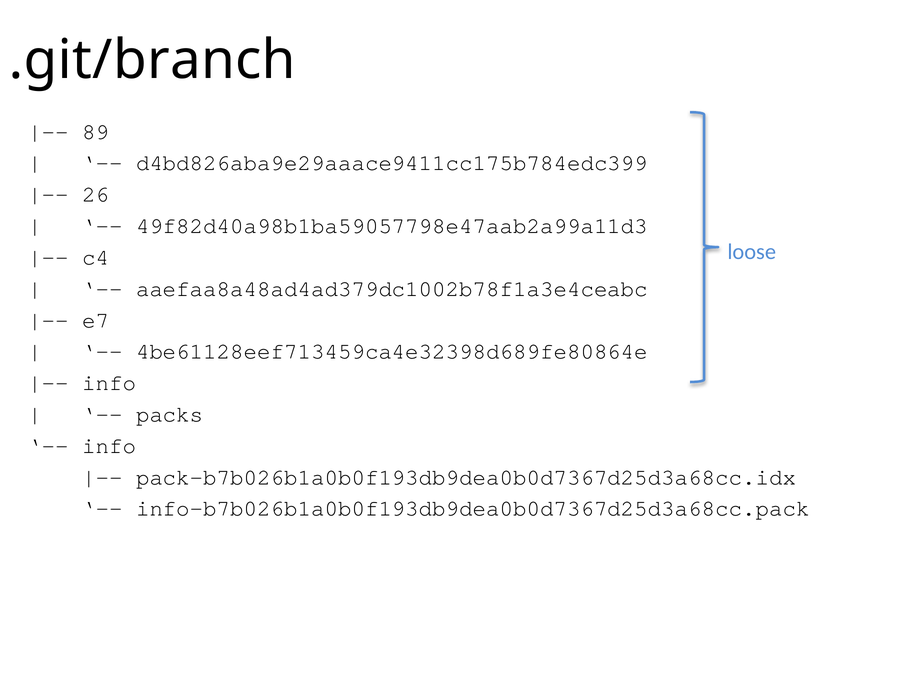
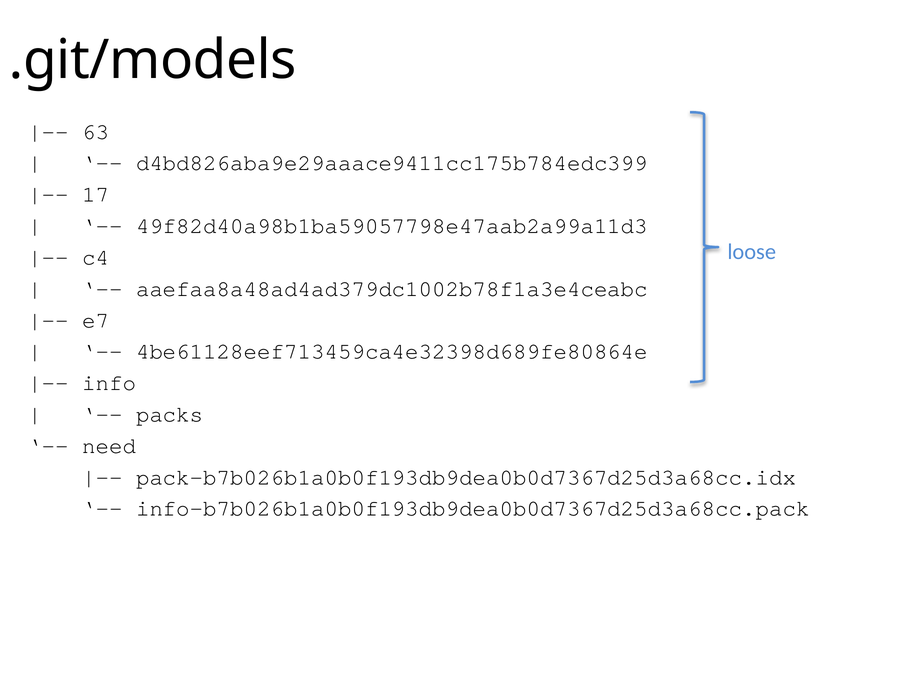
.git/branch: .git/branch -> .git/models (153, 60)
89: 89 -> 63 (96, 132)
26: 26 -> 17 (96, 195)
info: info -> need (109, 446)
